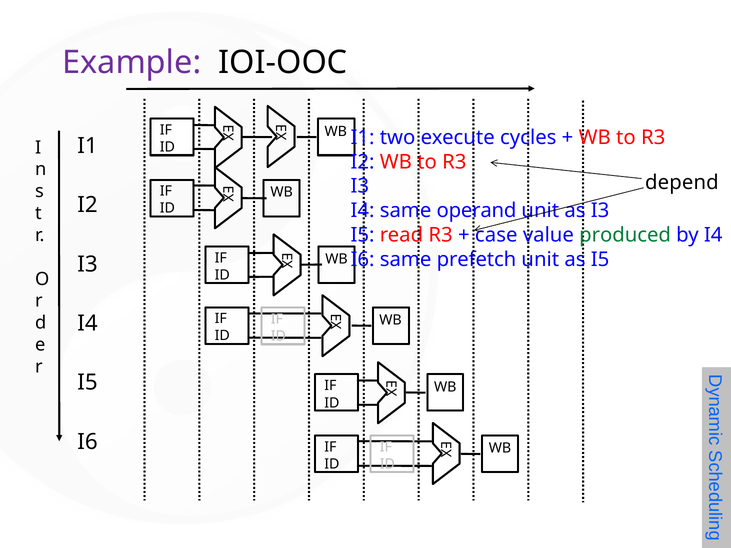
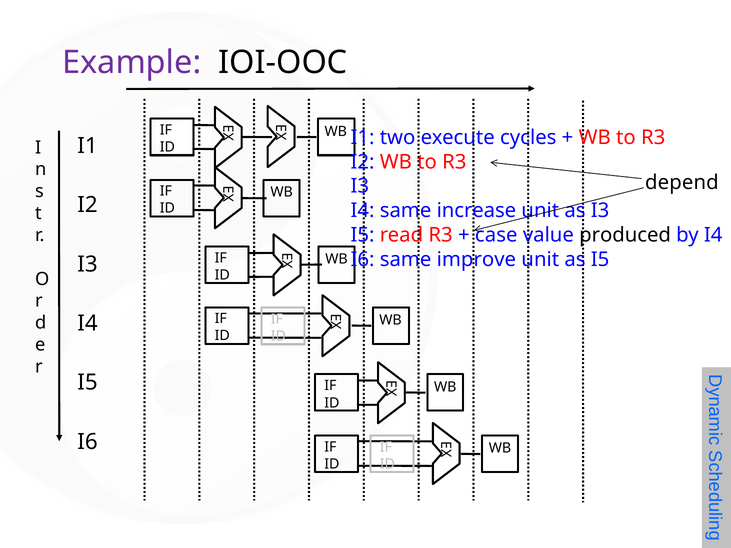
operand: operand -> increase (476, 211)
produced colour: green -> black (625, 235)
prefetch: prefetch -> improve (476, 260)
